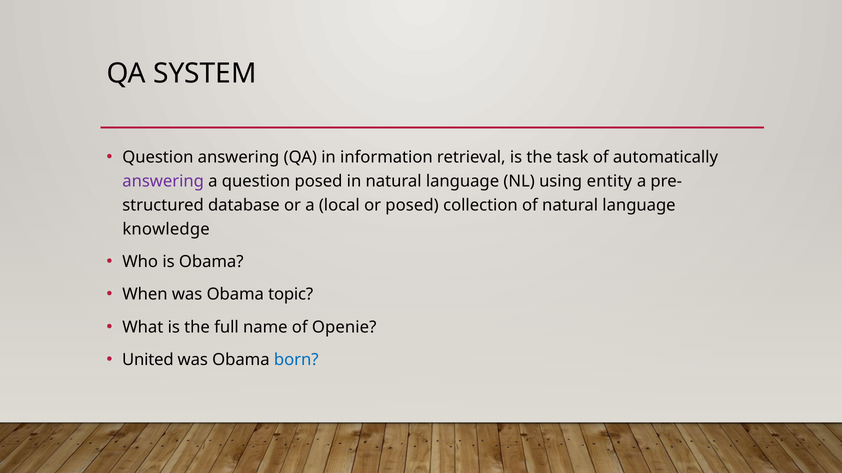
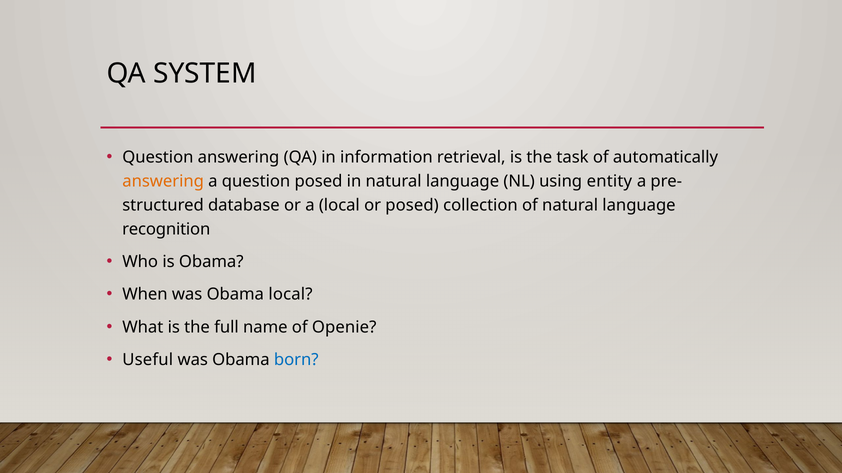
answering colour: purple -> orange (163, 181)
knowledge: knowledge -> recognition (166, 229)
Obama topic: topic -> local (291, 295)
United: United -> Useful (148, 360)
